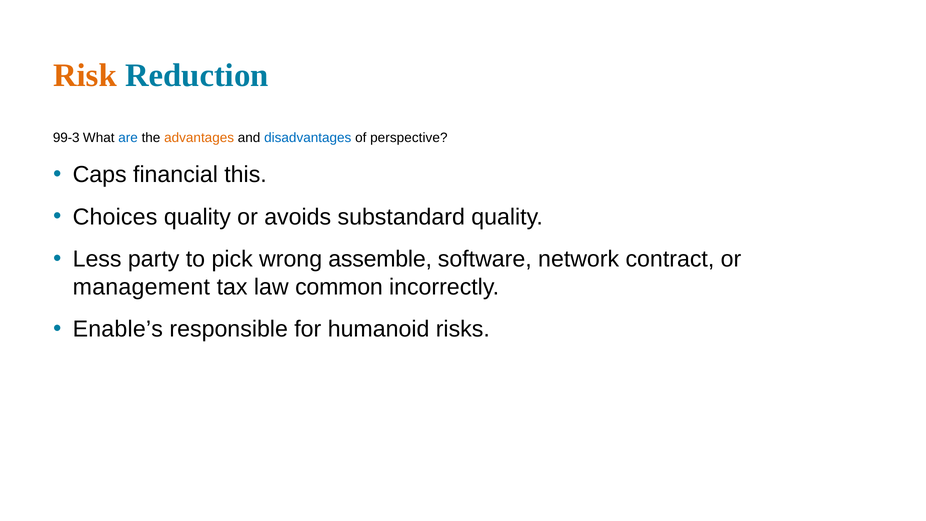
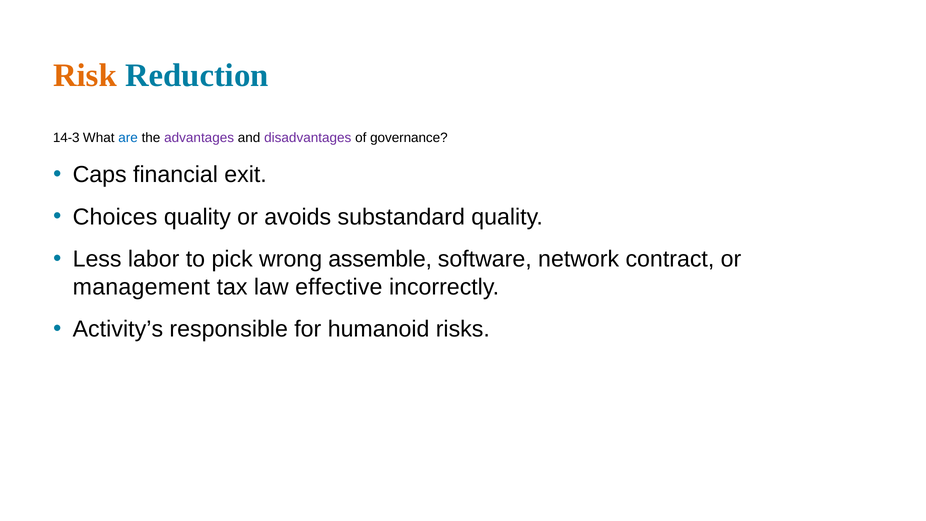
99-3: 99-3 -> 14-3 (66, 138)
advantages colour: orange -> purple (199, 138)
disadvantages colour: blue -> purple (308, 138)
perspective: perspective -> governance (409, 138)
this: this -> exit (246, 175)
party: party -> labor (154, 259)
common: common -> effective (339, 287)
Enable’s: Enable’s -> Activity’s (118, 329)
